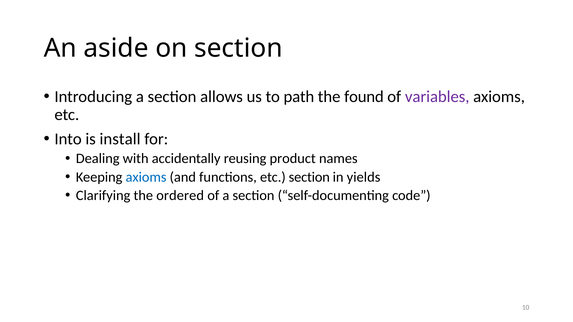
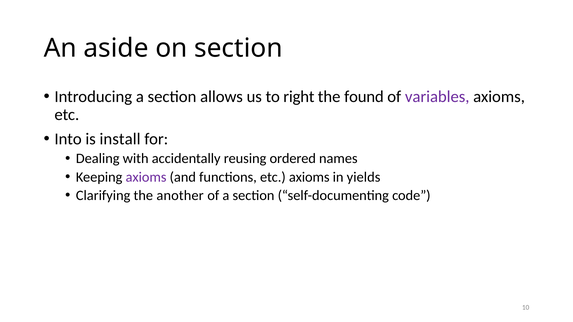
path: path -> right (299, 97)
product: product -> ordered (293, 159)
axioms colour: blue -> purple (146, 177)
etc section: section -> axioms (309, 177)
ordered: ordered -> another (180, 196)
